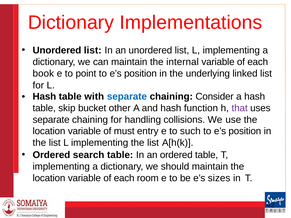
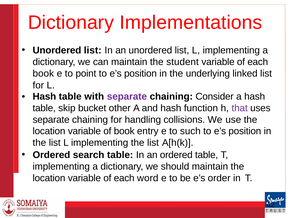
internal: internal -> student (183, 62)
separate colour: blue -> purple (127, 97)
of must: must -> book (124, 131)
room: room -> word (148, 178)
sizes: sizes -> order (219, 178)
